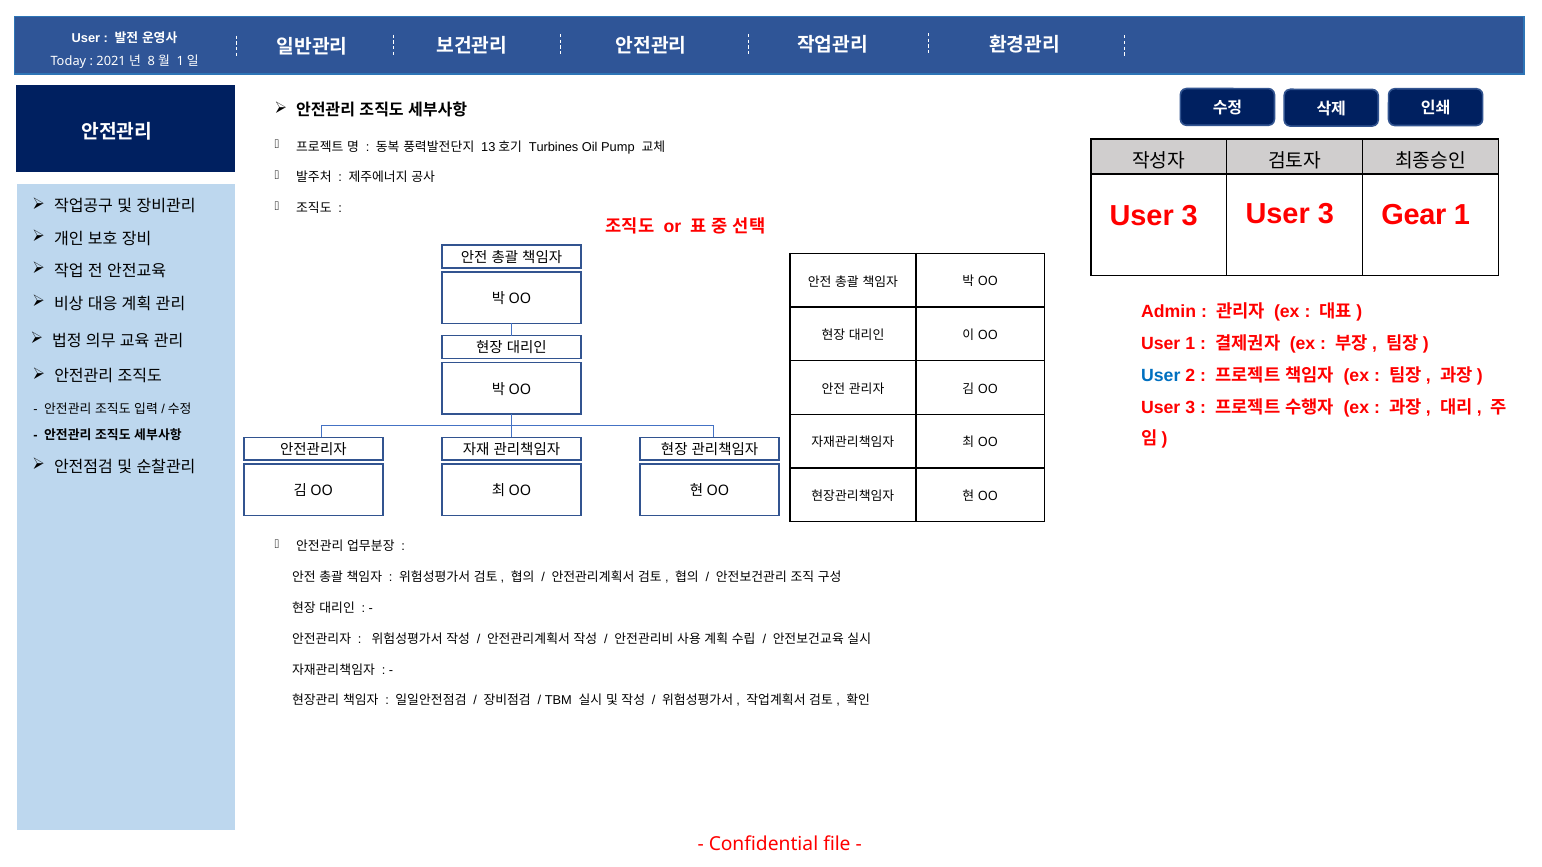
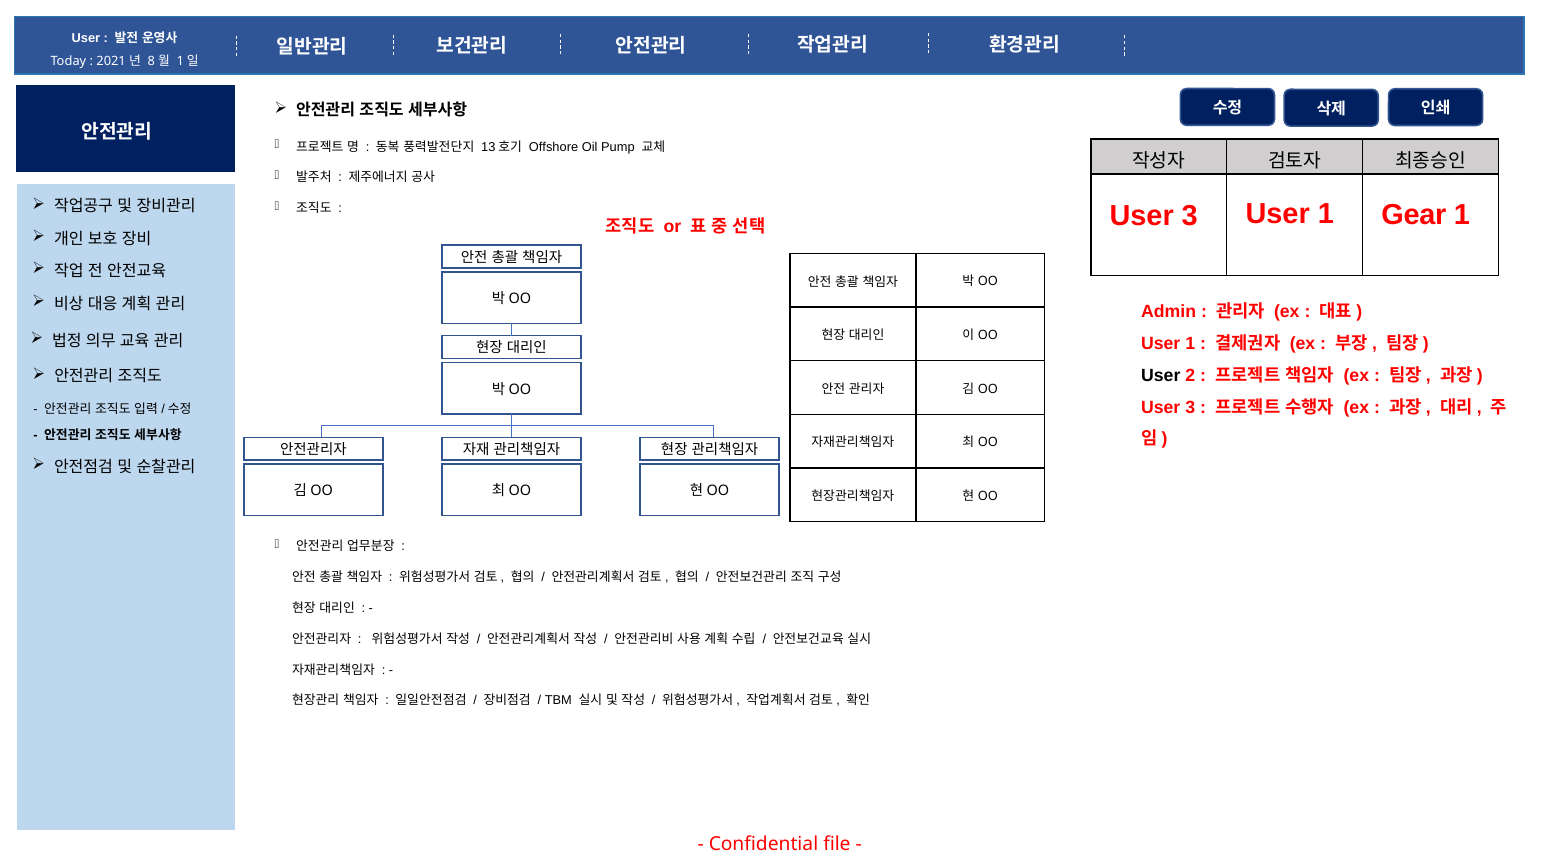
Turbines: Turbines -> Offshore (554, 147)
3: 3 -> 1 (1326, 214)
User colour: blue -> black (1161, 376)
